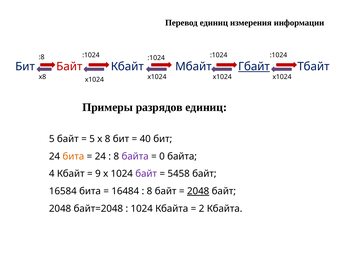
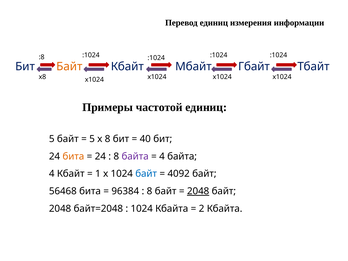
Байт colour: red -> orange (69, 67)
Гбайт underline: present -> none (254, 67)
разрядов: разрядов -> частотой (159, 107)
0: 0 -> 4 (162, 156)
9: 9 -> 1 (98, 174)
байт colour: purple -> blue (146, 174)
5458: 5458 -> 4092 (179, 174)
16584: 16584 -> 56468 (63, 191)
16484: 16484 -> 96384 (125, 191)
